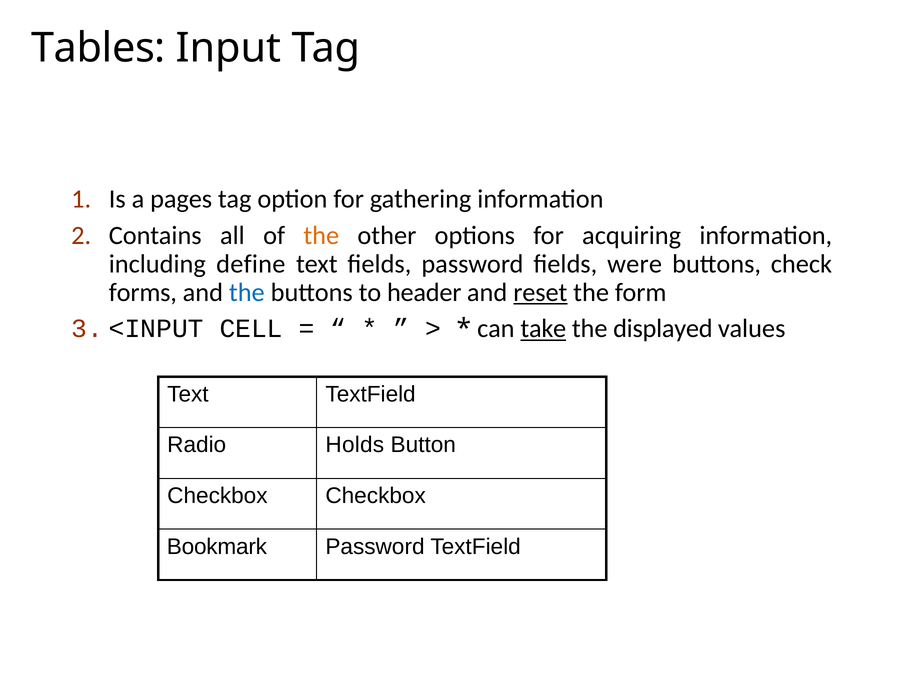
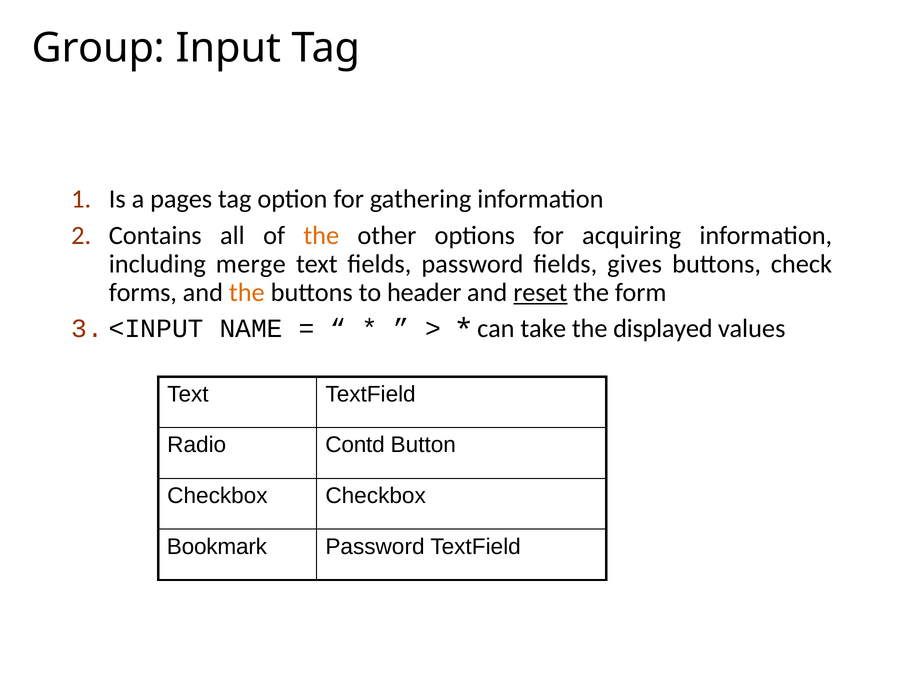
Tables: Tables -> Group (98, 48)
define: define -> merge (251, 264)
were: were -> gives (635, 264)
the colour: blue -> orange (247, 292)
CELL: CELL -> NAME (251, 329)
take underline: present -> none (543, 329)
Holds: Holds -> Contd (355, 445)
